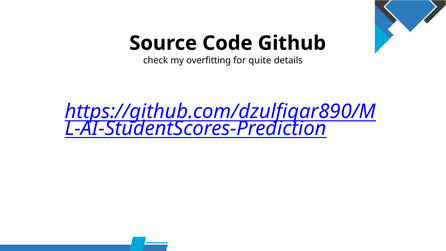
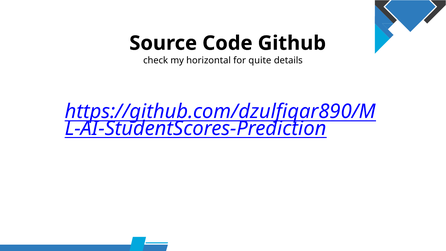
overfitting: overfitting -> horizontal (209, 61)
